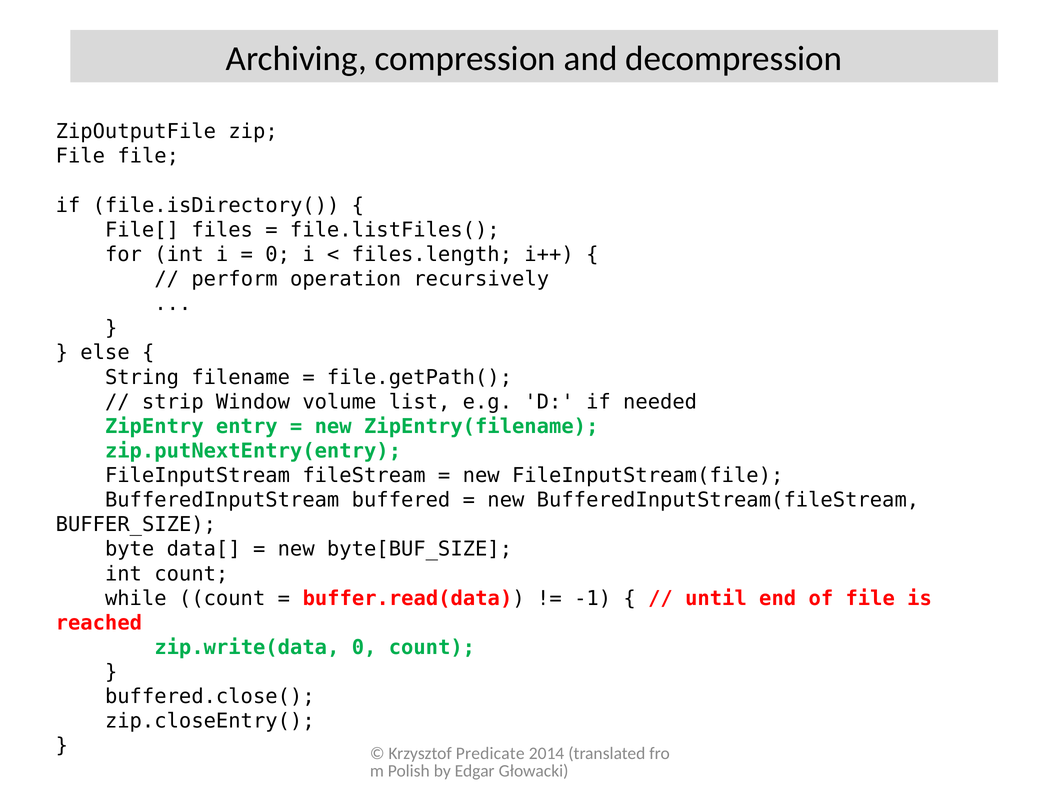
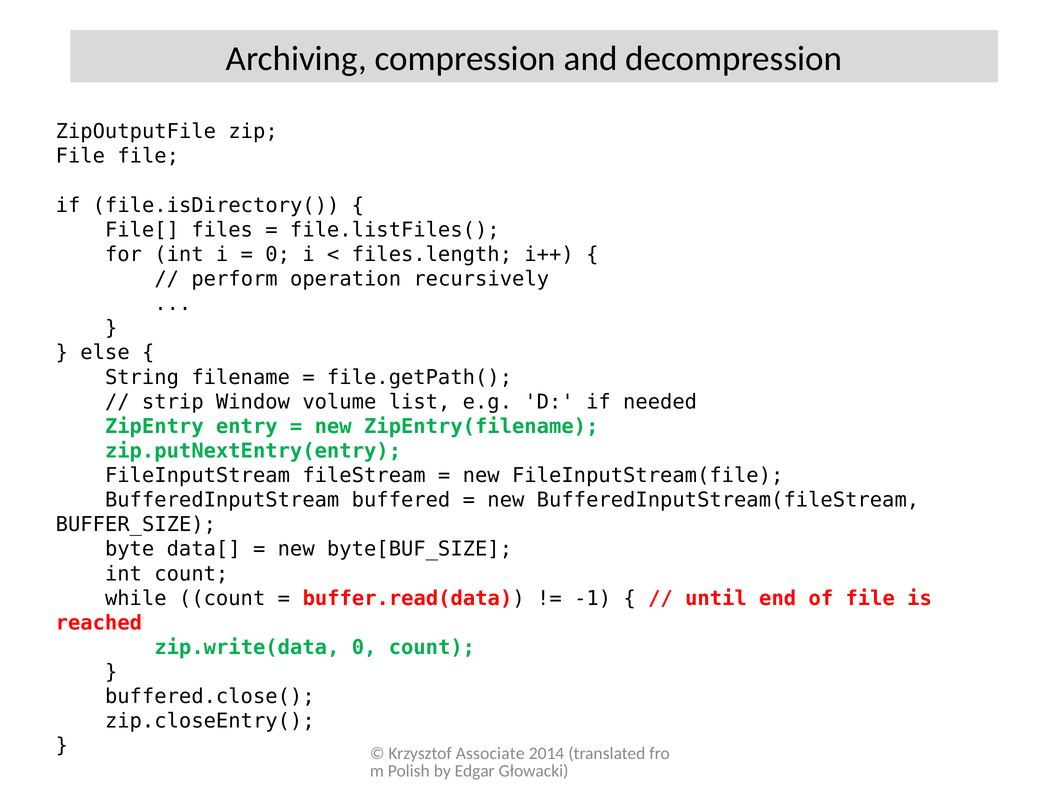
Predicate: Predicate -> Associate (490, 753)
